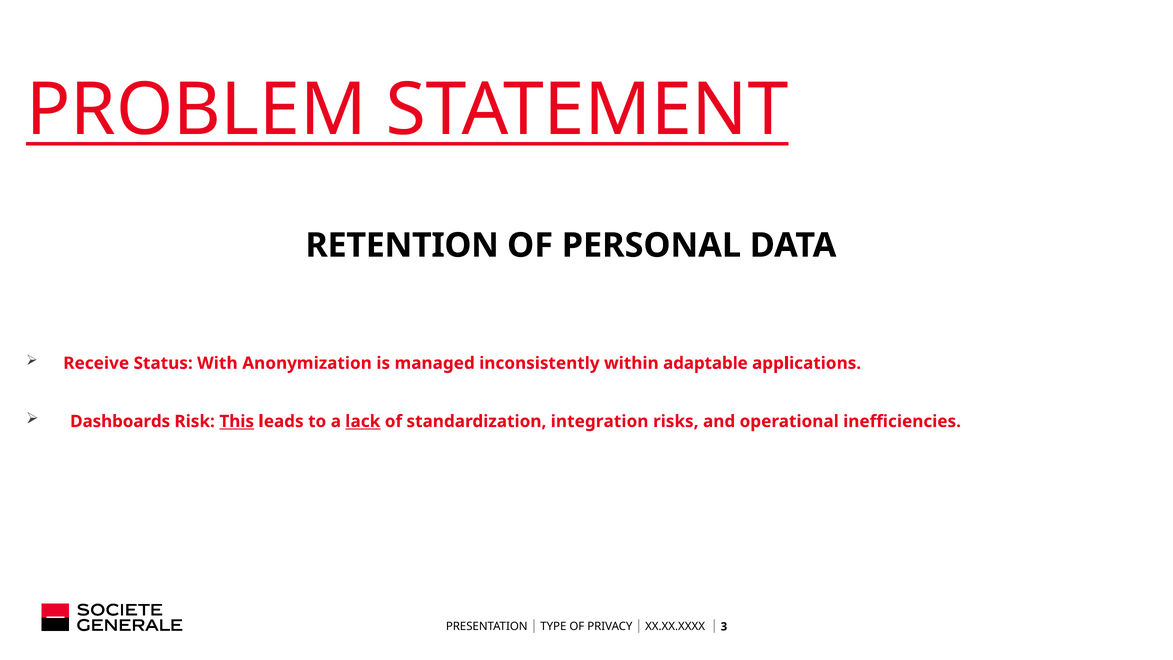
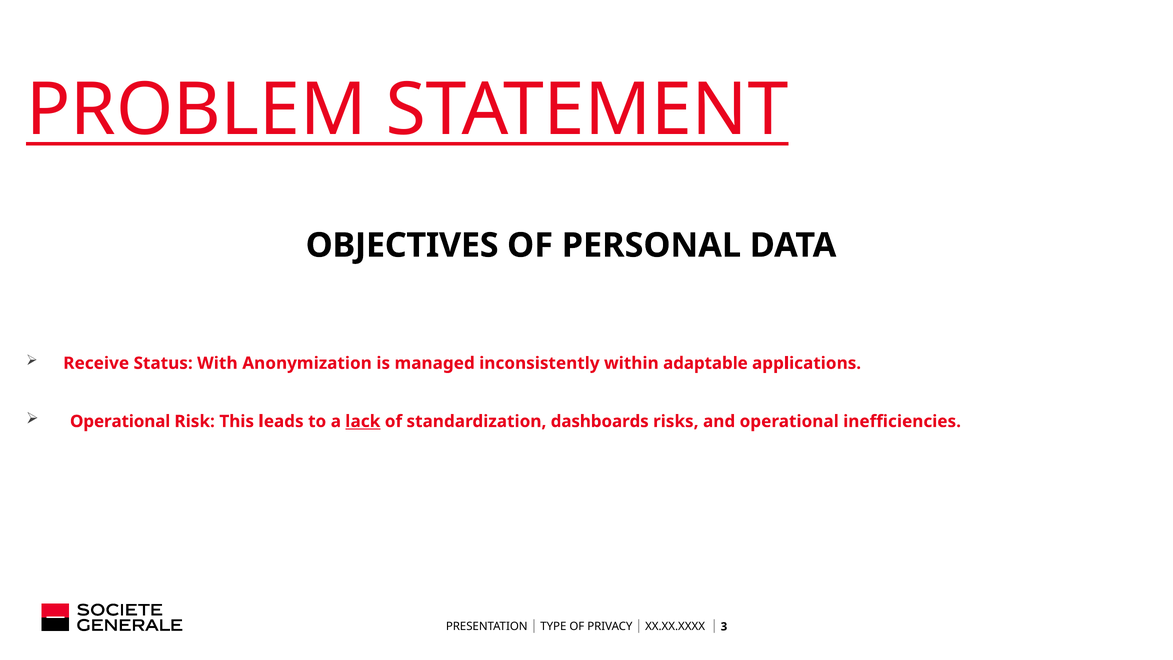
RETENTION: RETENTION -> OBJECTIVES (402, 245)
Dashboards: Dashboards -> Operational (120, 421)
This underline: present -> none (237, 421)
integration: integration -> dashboards (600, 421)
